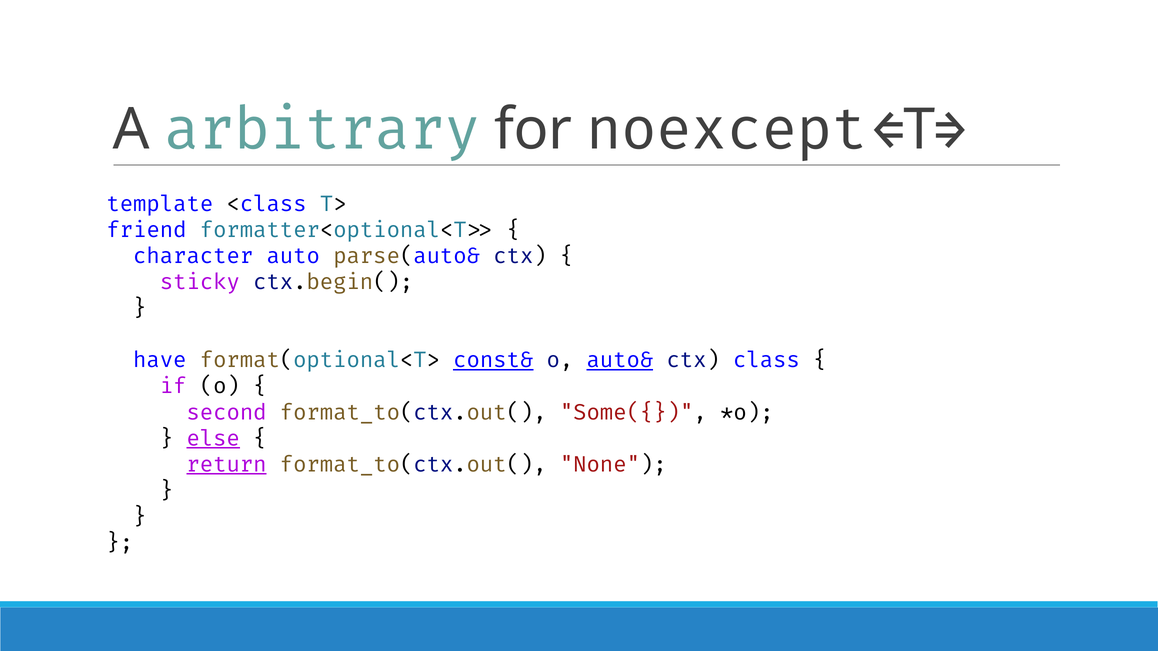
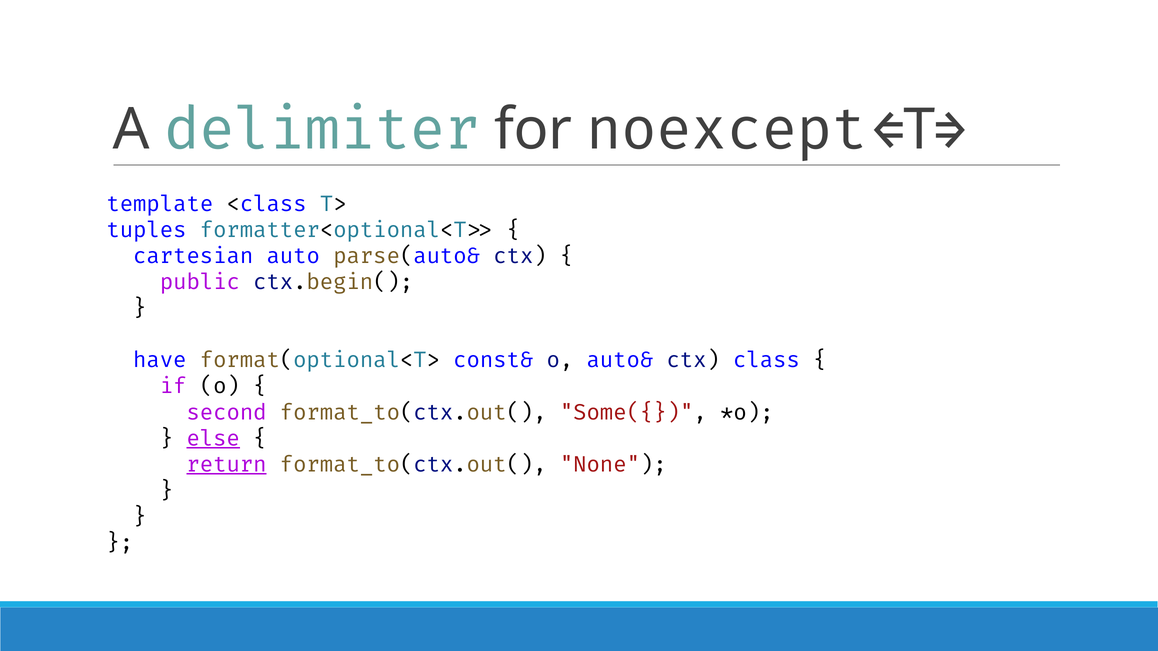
arbitrary: arbitrary -> delimiter (322, 130)
friend: friend -> tuples (147, 230)
character: character -> cartesian (193, 256)
sticky: sticky -> public (200, 282)
const& underline: present -> none (493, 360)
auto& underline: present -> none (620, 360)
